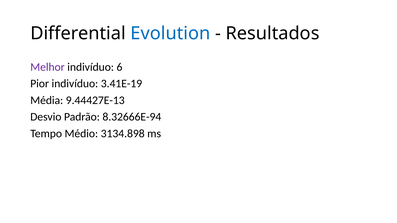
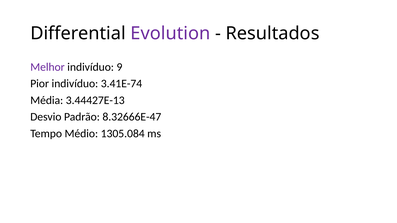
Evolution colour: blue -> purple (170, 33)
6: 6 -> 9 (119, 67)
3.41E-19: 3.41E-19 -> 3.41E-74 (121, 84)
9.44427E-13: 9.44427E-13 -> 3.44427E-13 (95, 100)
8.32666E-94: 8.32666E-94 -> 8.32666E-47 (132, 117)
3134.898: 3134.898 -> 1305.084 (123, 134)
